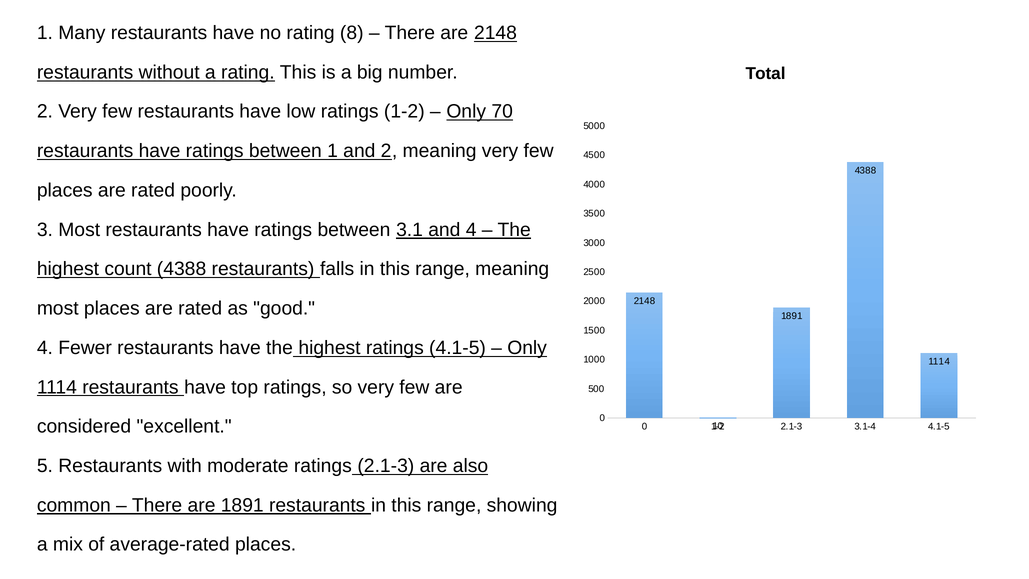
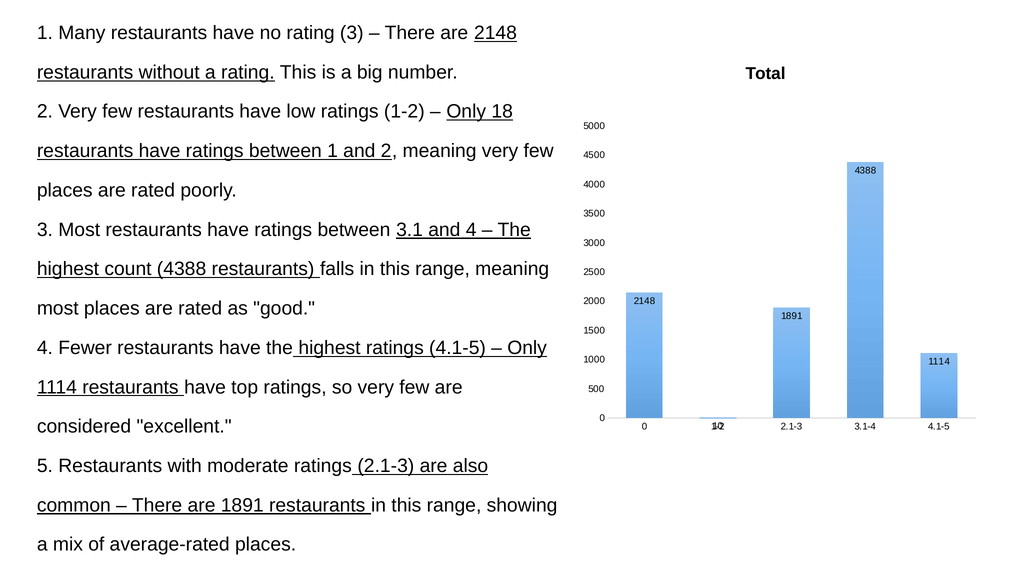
rating 8: 8 -> 3 (352, 33)
70: 70 -> 18 (502, 112)
